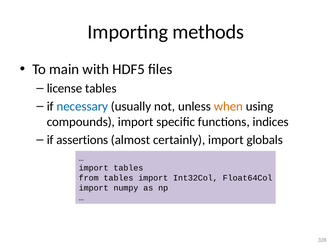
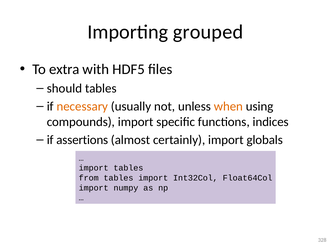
methods: methods -> grouped (208, 32)
main: main -> extra (64, 69)
license: license -> should (64, 88)
necessary colour: blue -> orange (82, 106)
